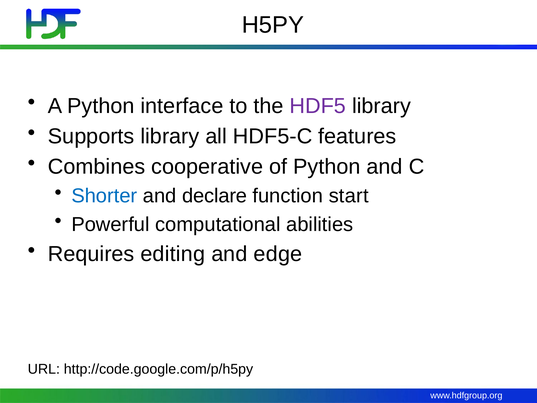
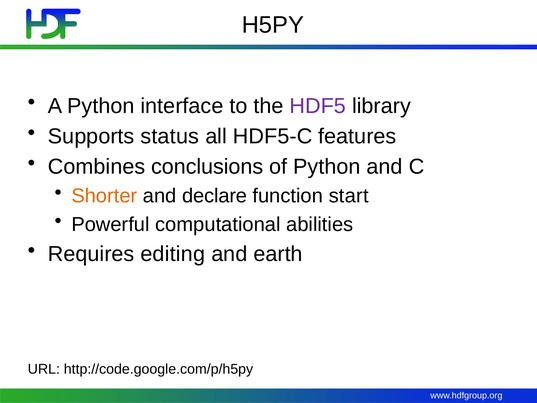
Supports library: library -> status (170, 136)
cooperative: cooperative -> conclusions (207, 167)
Shorter colour: blue -> orange (104, 196)
edge: edge -> earth (278, 254)
